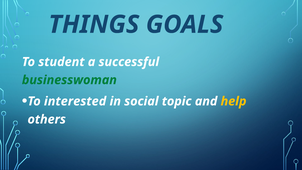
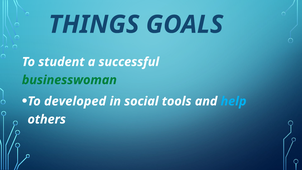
interested: interested -> developed (75, 101)
topic: topic -> tools (177, 101)
help colour: yellow -> light blue (234, 101)
